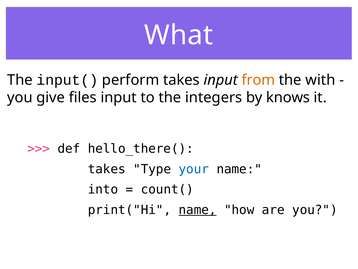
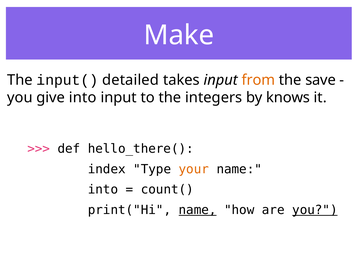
What: What -> Make (179, 35)
perform: perform -> detailed (131, 80)
with: with -> save (321, 80)
give files: files -> into (83, 97)
takes: takes -> index (107, 169)
your colour: blue -> orange (194, 169)
you underline: none -> present (315, 209)
